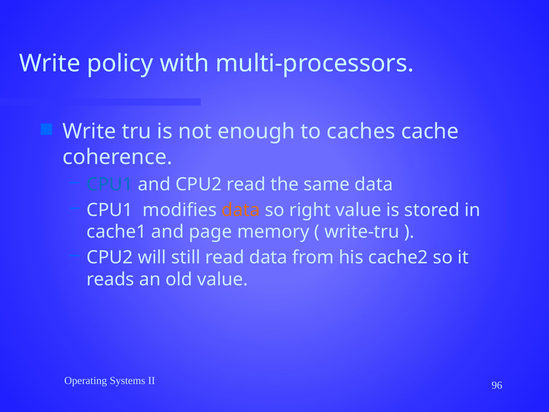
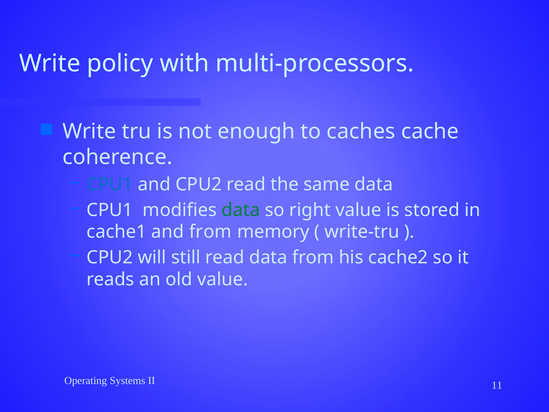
data colour: orange -> green (241, 210)
and page: page -> from (210, 232)
96: 96 -> 11 (497, 385)
